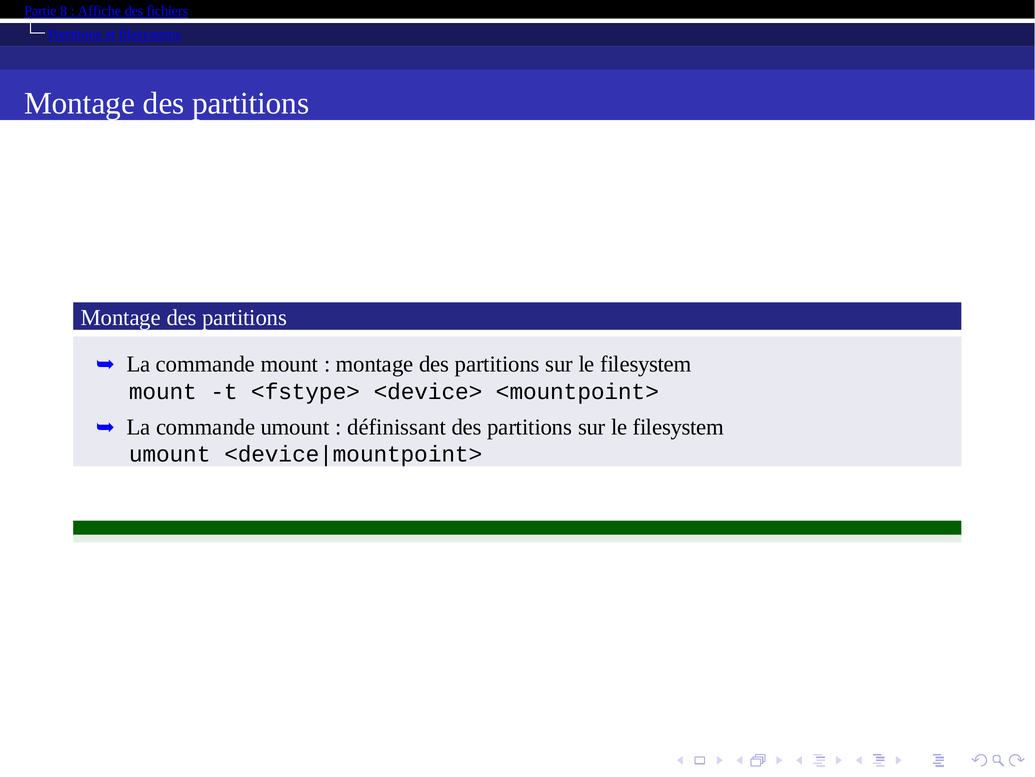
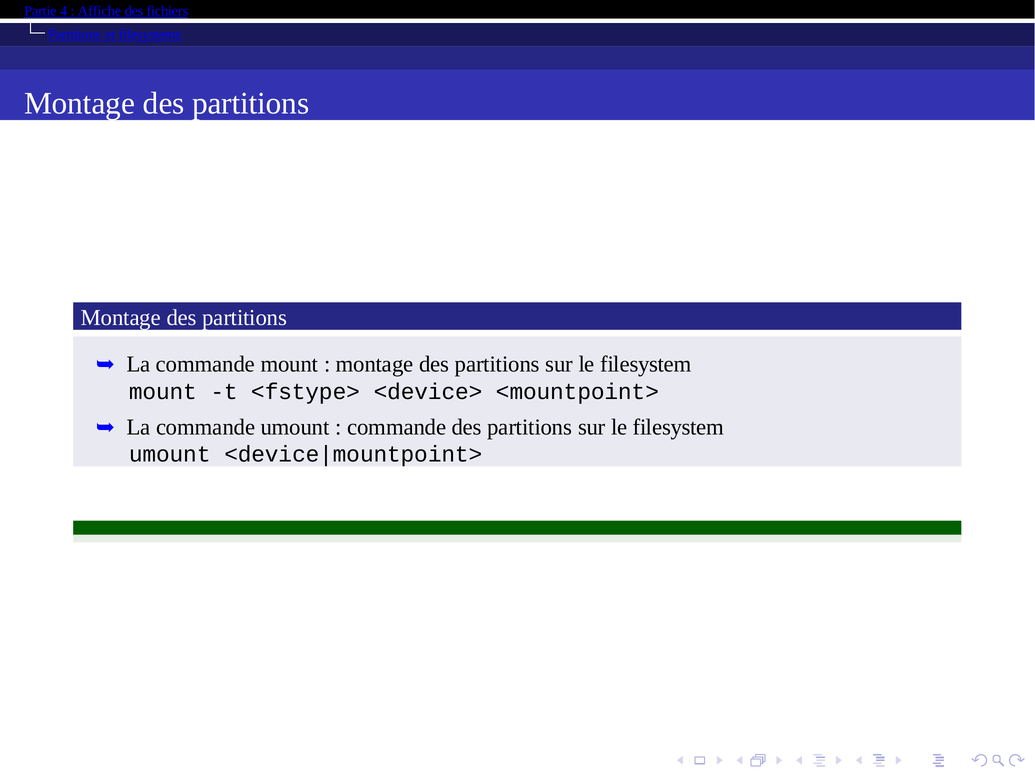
8: 8 -> 4 (64, 11)
définissant: définissant -> commande (397, 427)
